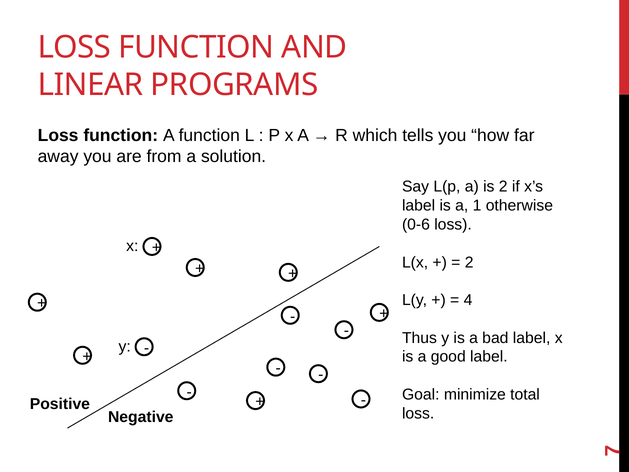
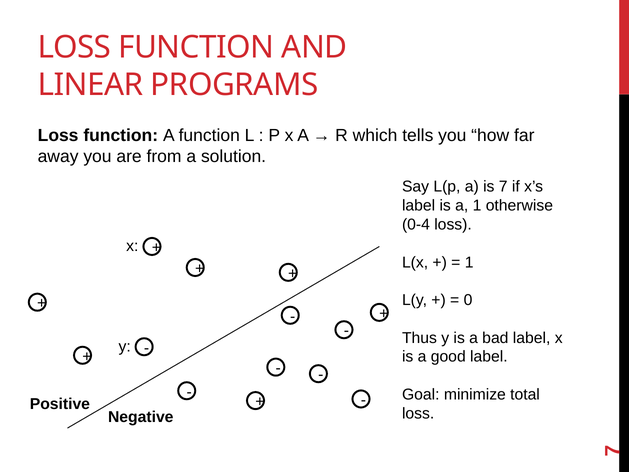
is 2: 2 -> 7 (503, 187)
0-6: 0-6 -> 0-4 (416, 224)
2: 2 -> 1 (469, 262)
4: 4 -> 0 (468, 300)
